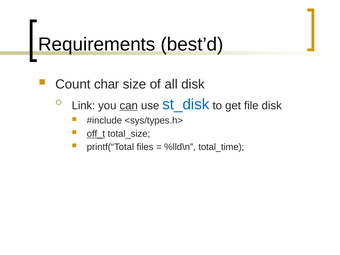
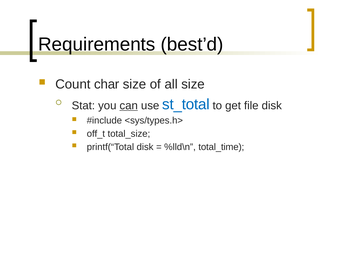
all disk: disk -> size (193, 84)
Link: Link -> Stat (83, 106)
st_disk: st_disk -> st_total (186, 104)
off_t underline: present -> none (96, 134)
printf(“Total files: files -> disk (145, 147)
